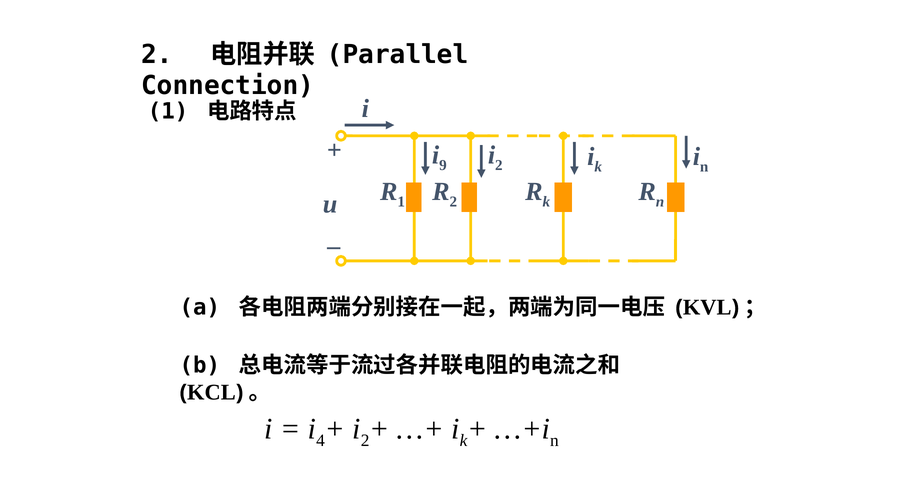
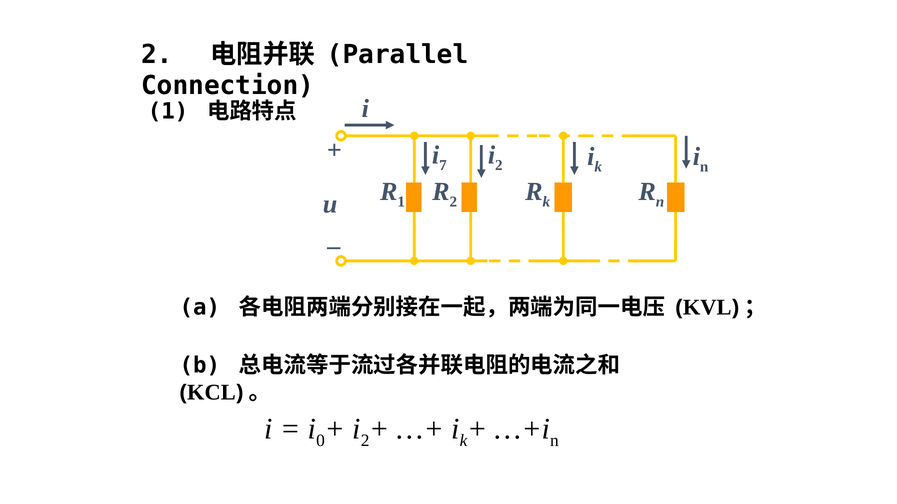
9: 9 -> 7 (443, 166)
4: 4 -> 0 (320, 441)
